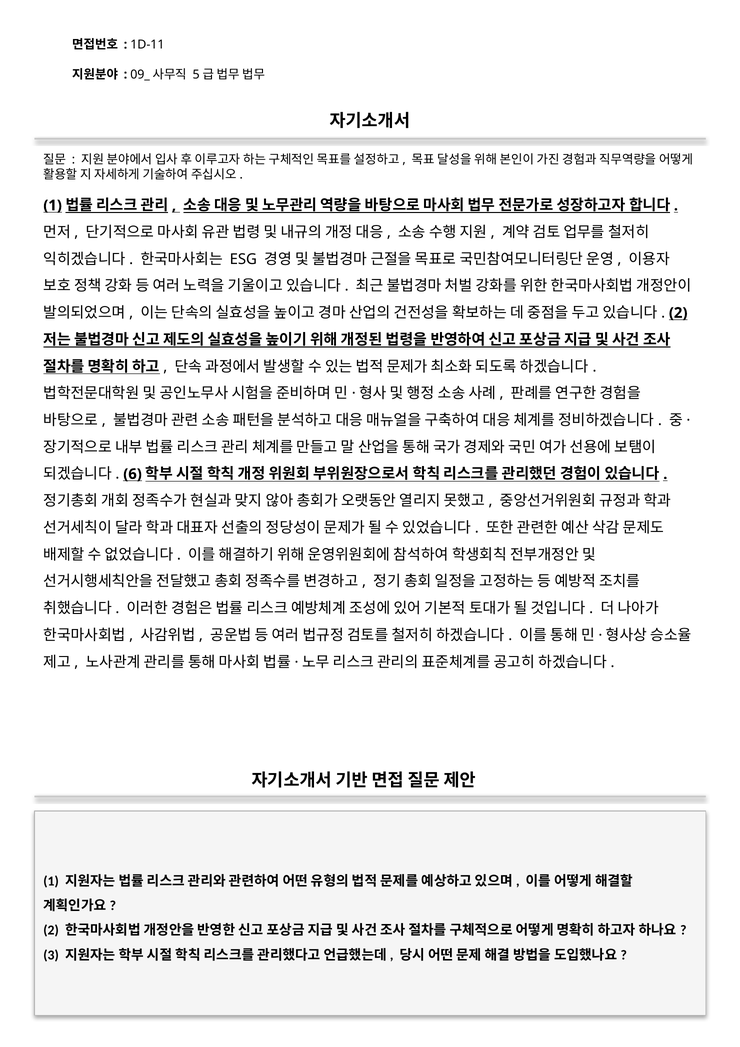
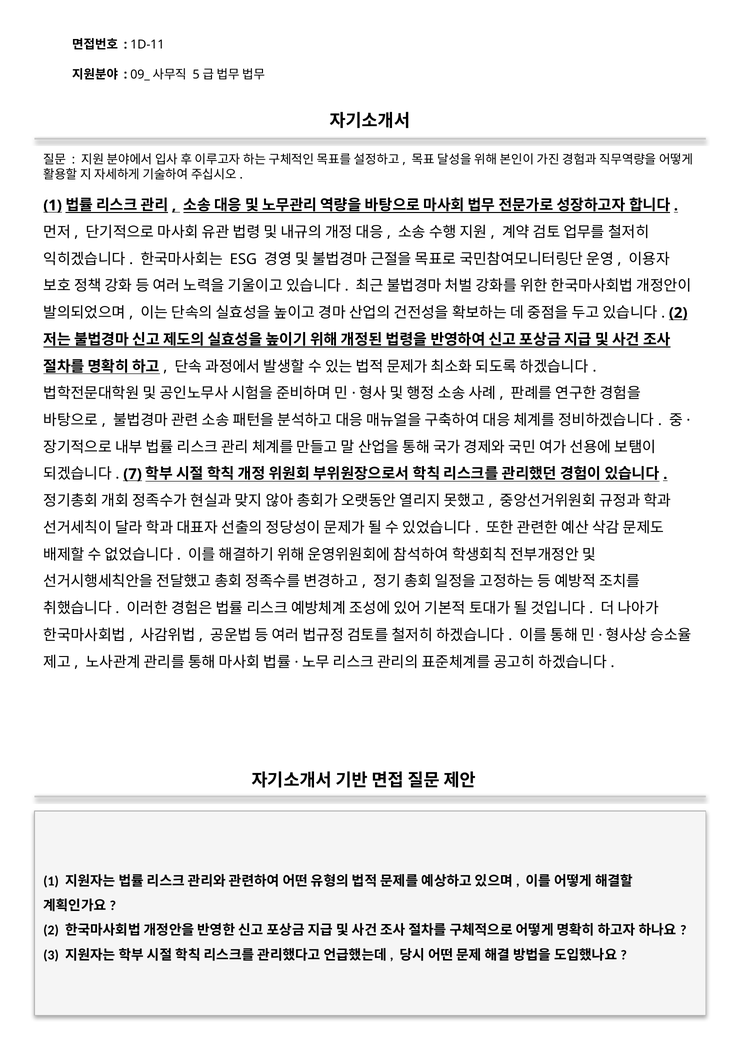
6: 6 -> 7 (133, 474)
